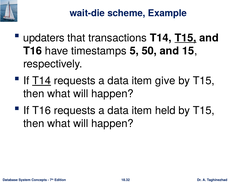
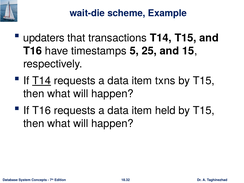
T15 underline: present -> none (185, 38)
50: 50 -> 25 (149, 51)
give: give -> txns (165, 81)
